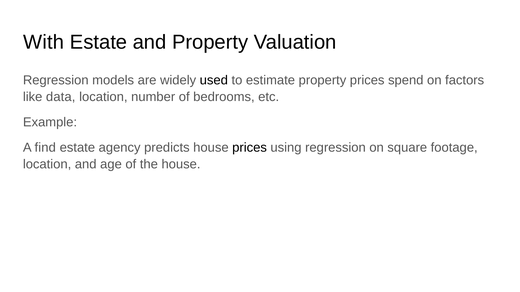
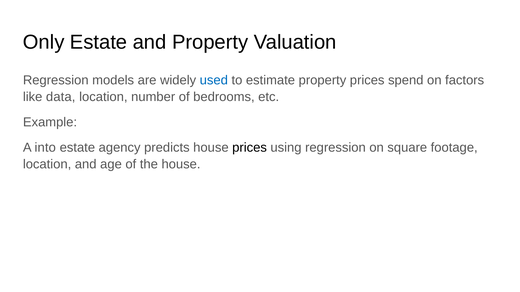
With: With -> Only (44, 42)
used colour: black -> blue (214, 80)
find: find -> into (45, 148)
